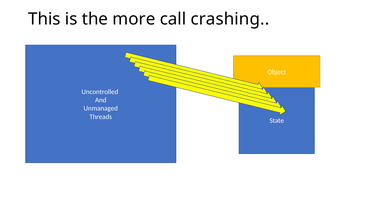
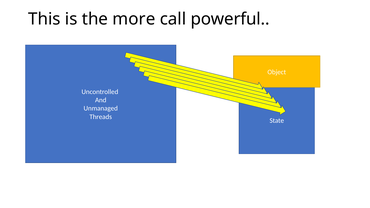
crashing: crashing -> powerful (230, 19)
